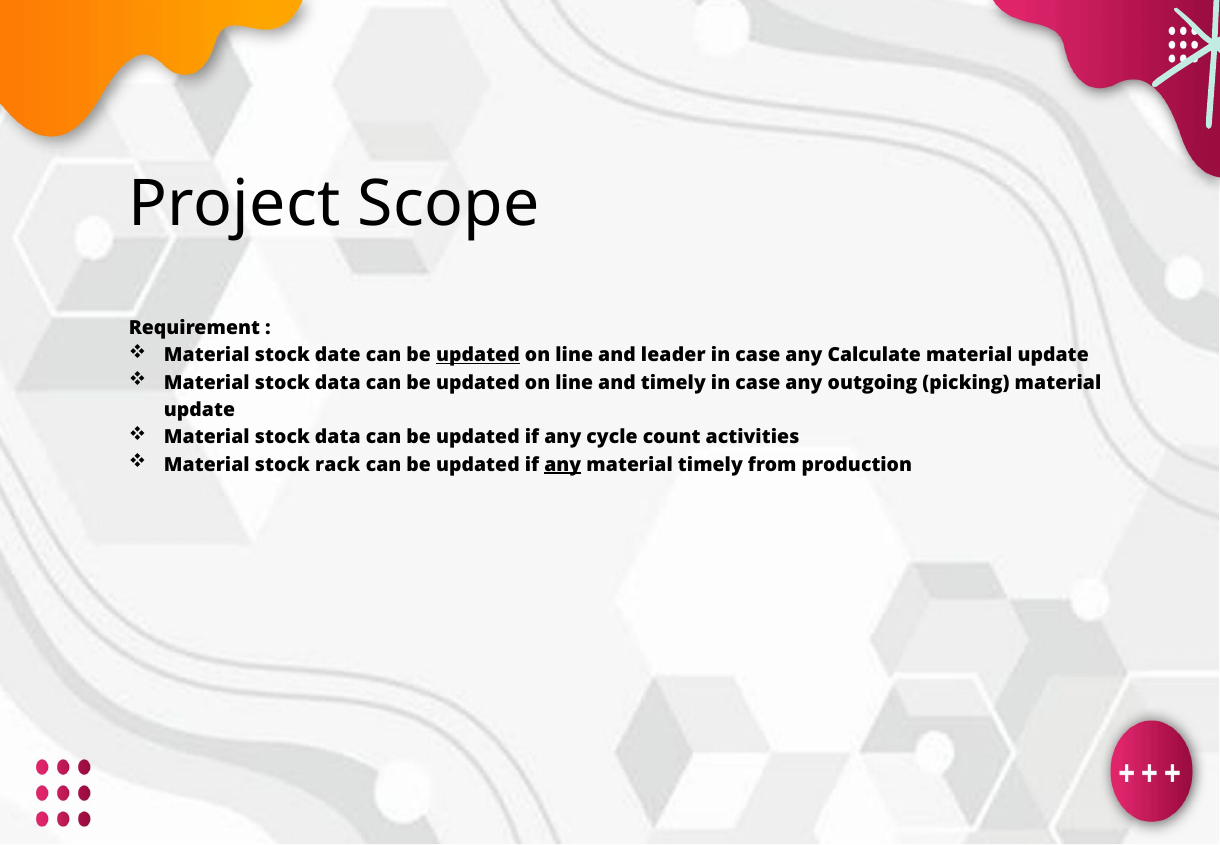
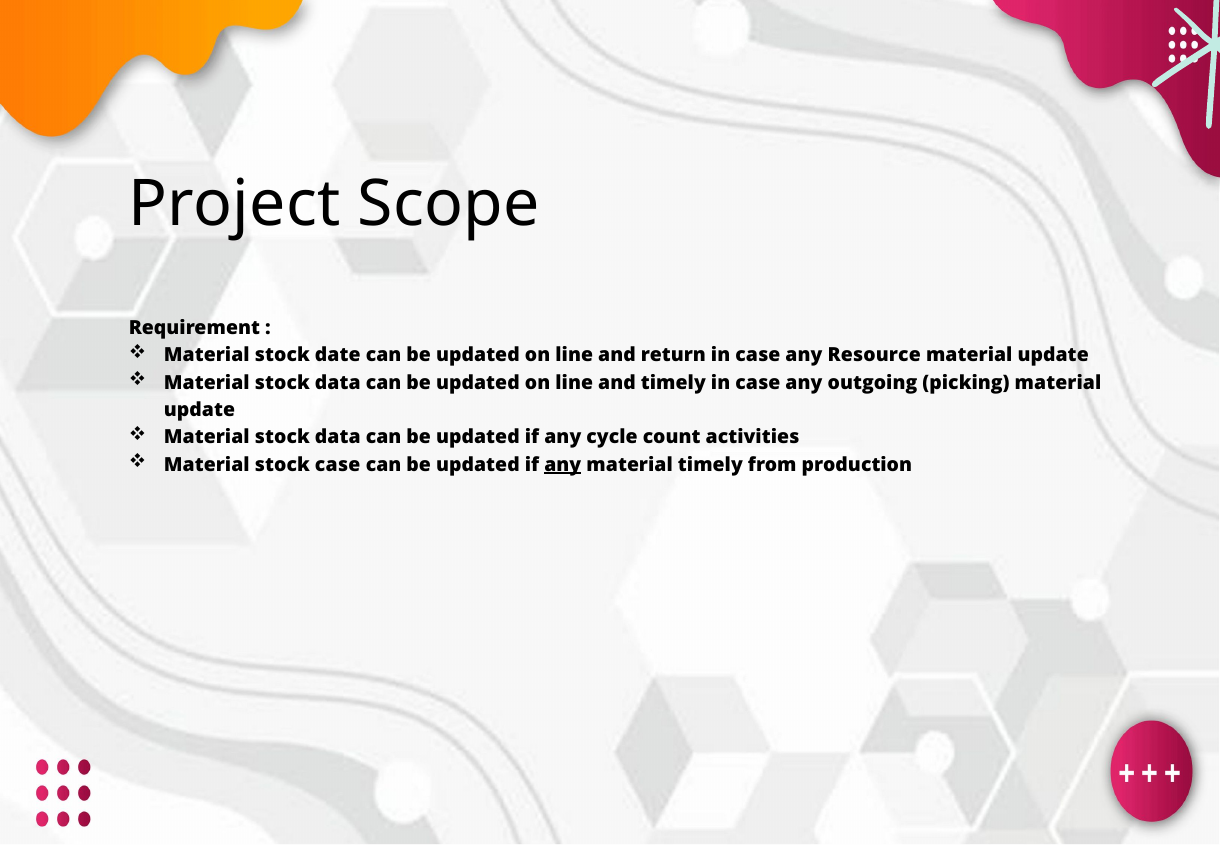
updated underline: present -> none (478, 355)
leader: leader -> return (673, 355)
Calculate: Calculate -> Resource (874, 355)
stock rack: rack -> case (338, 464)
